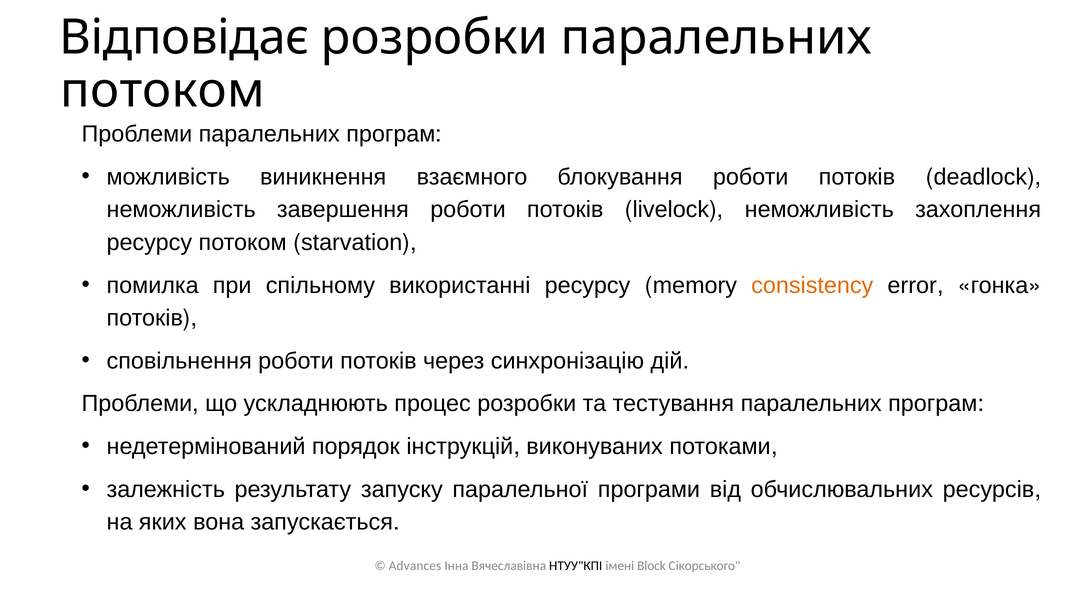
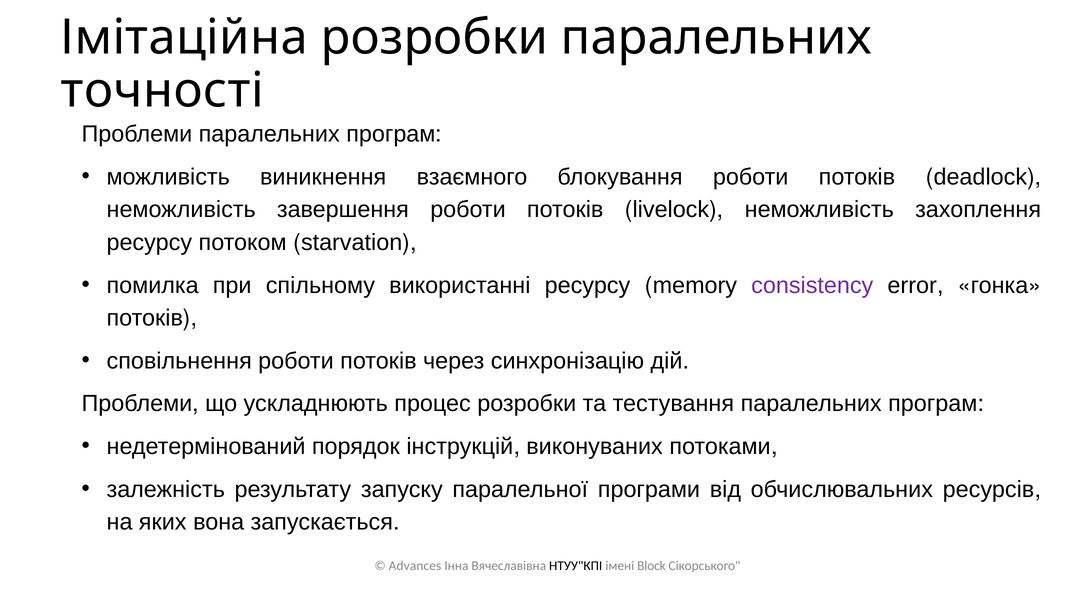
Відповідає: Відповідає -> Імітаційна (184, 38)
потоком: потоком -> точності (162, 91)
consistency colour: orange -> purple (812, 285)
